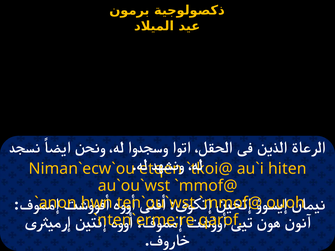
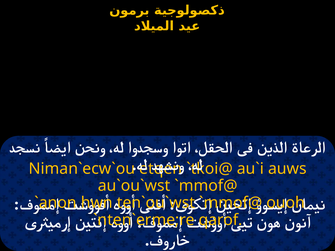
hiten: hiten -> auws (287, 169)
